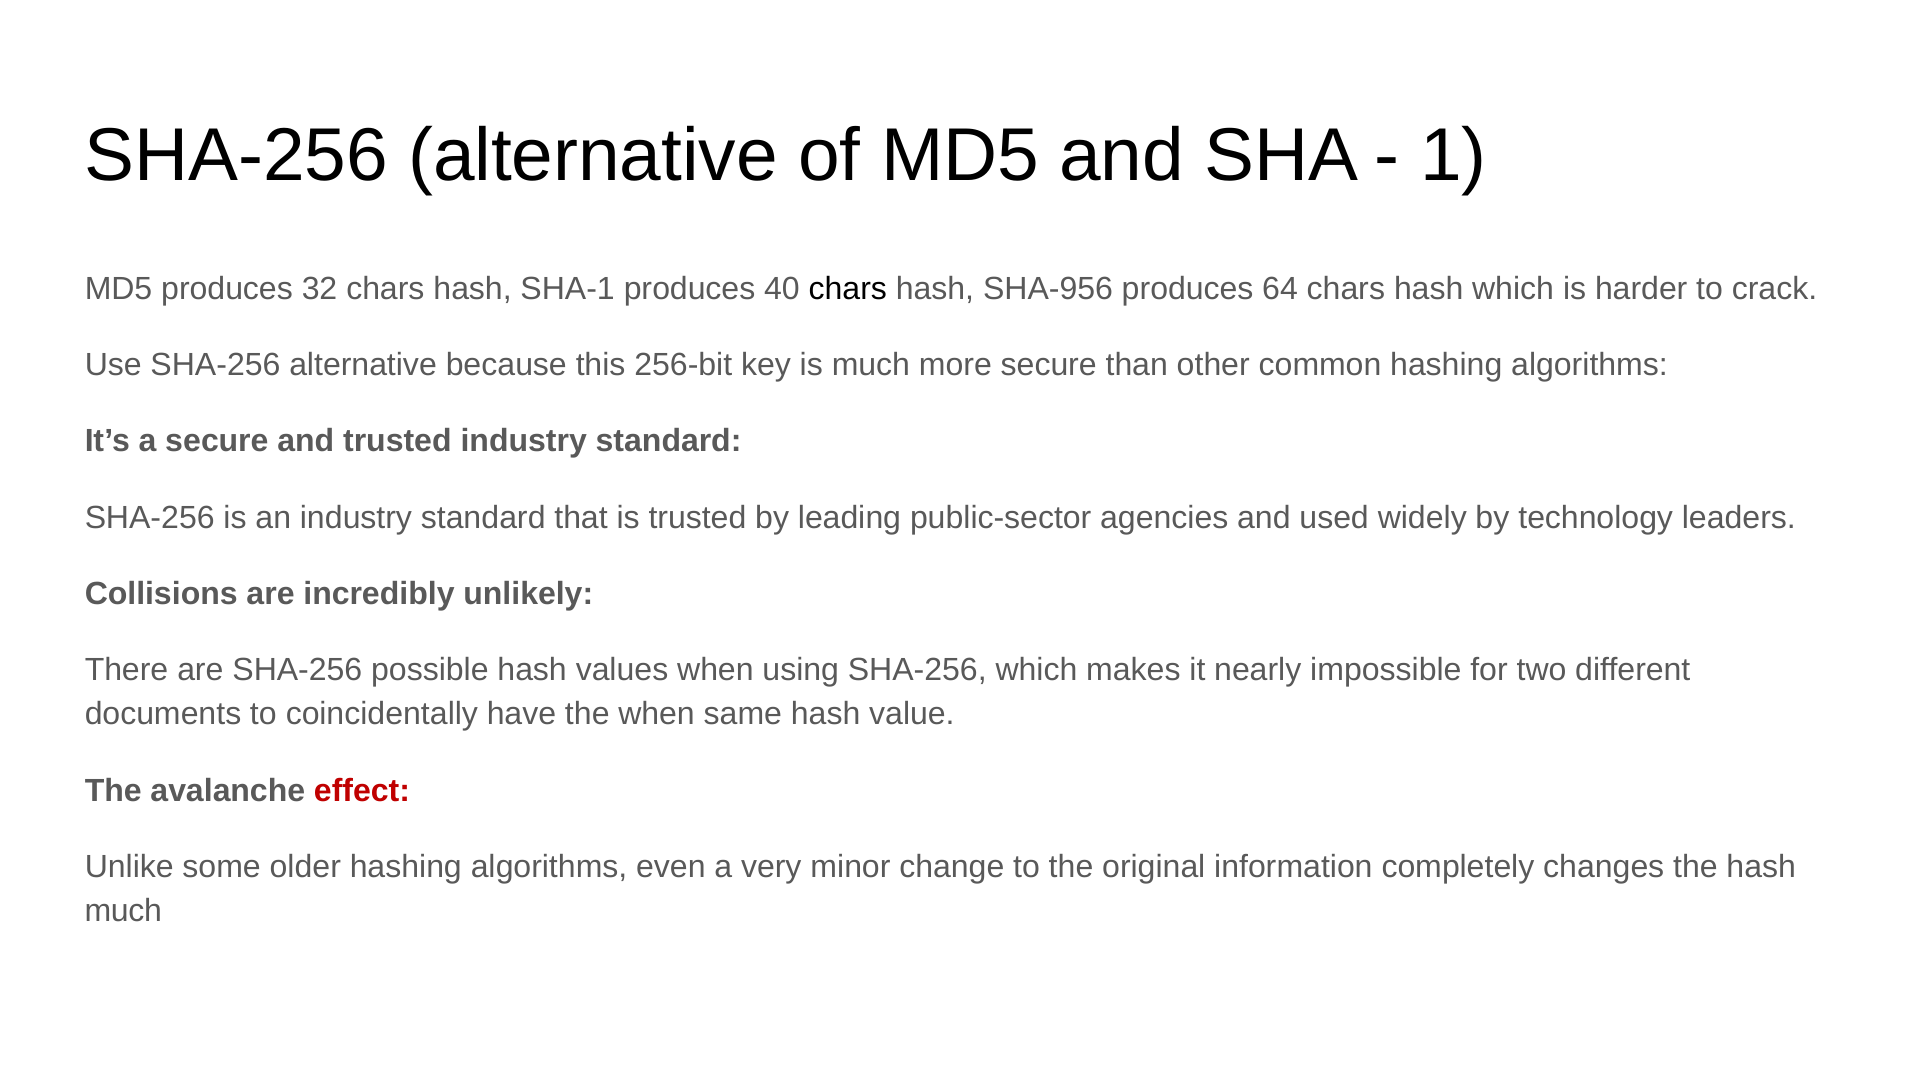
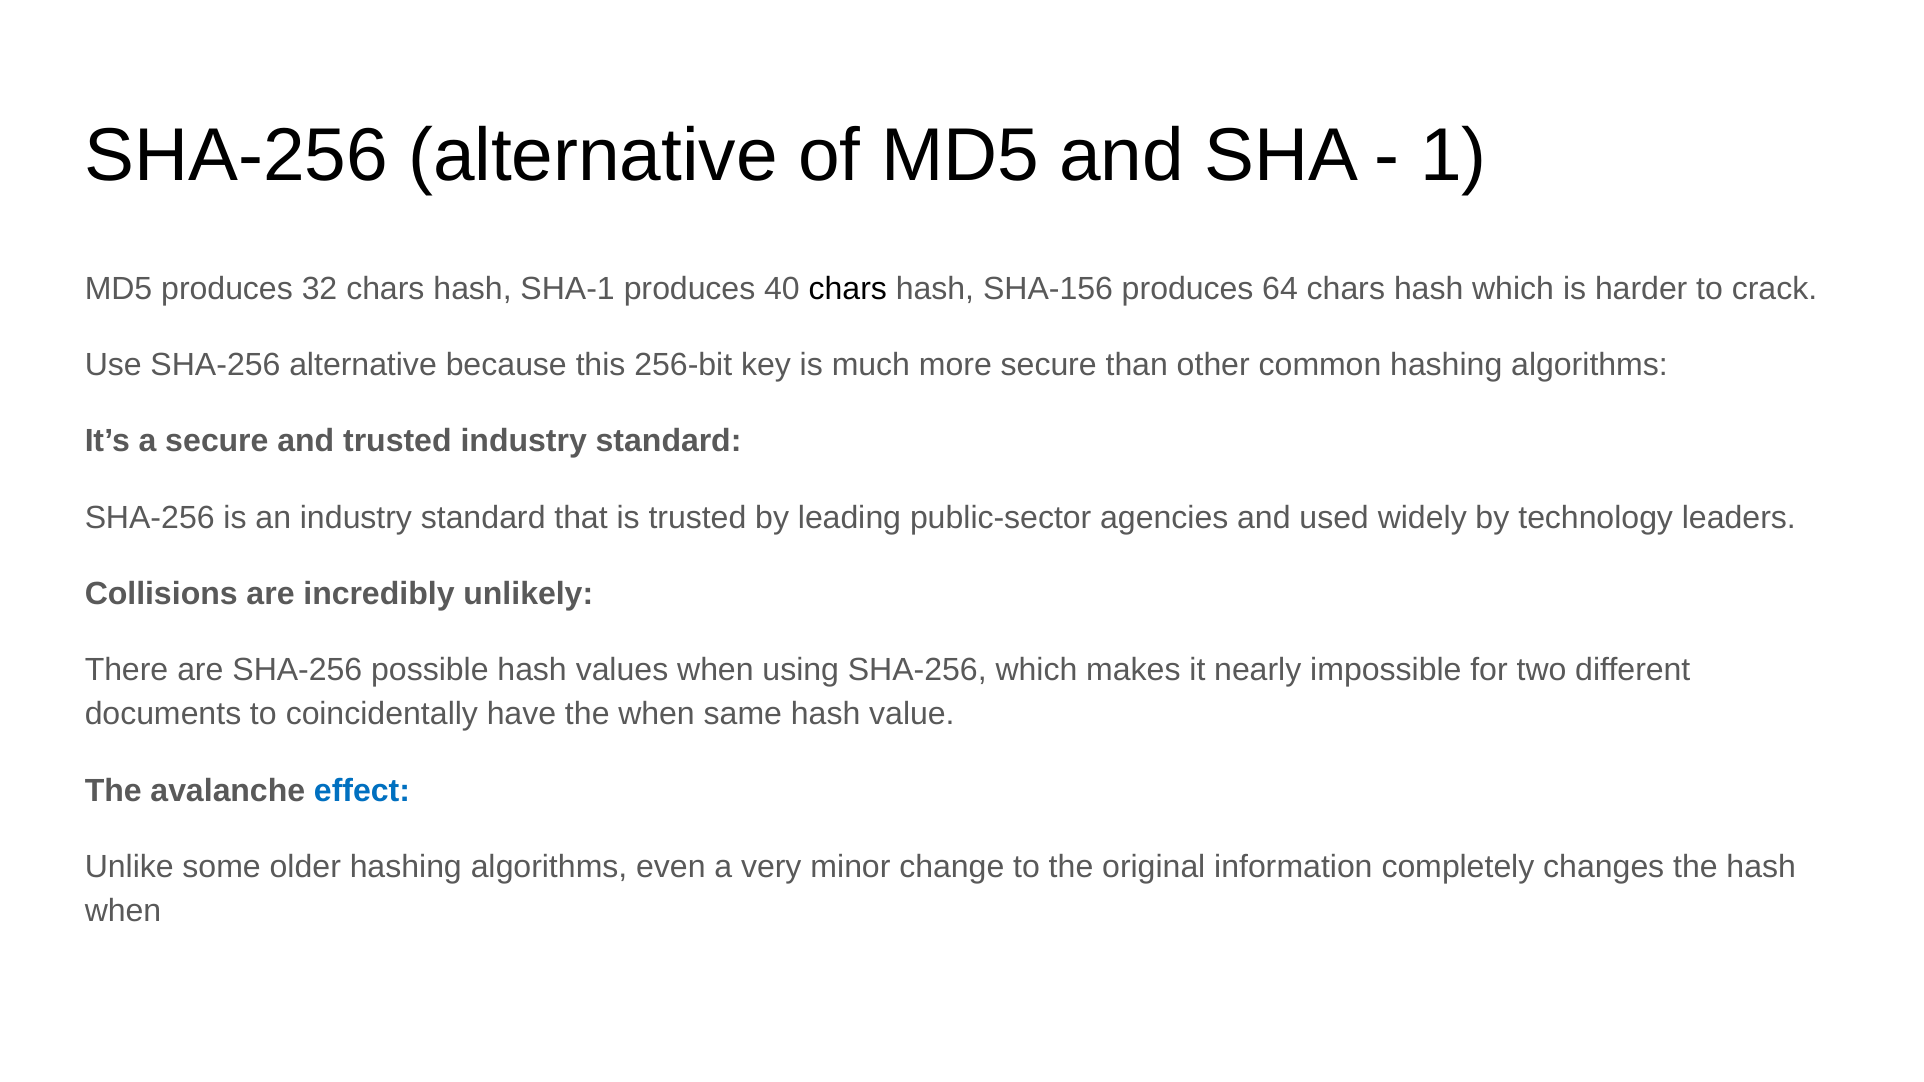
SHA-956: SHA-956 -> SHA-156 (1048, 289)
effect colour: red -> blue (362, 791)
much: much -> when (123, 911)
